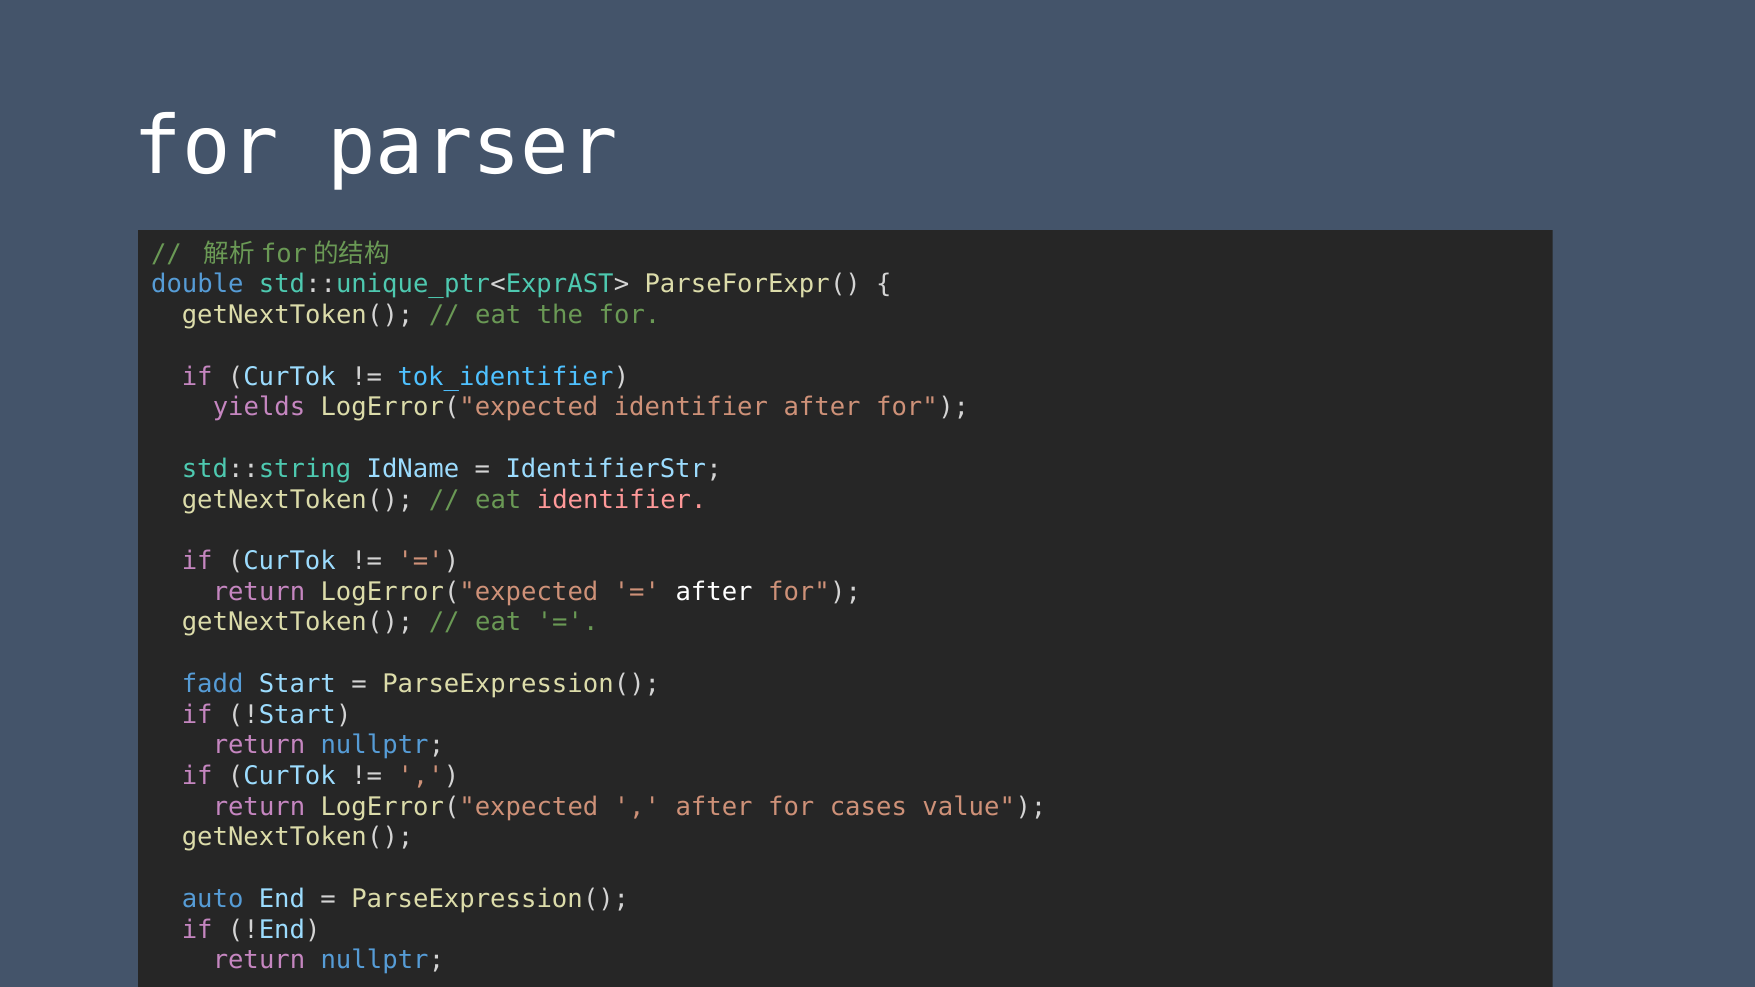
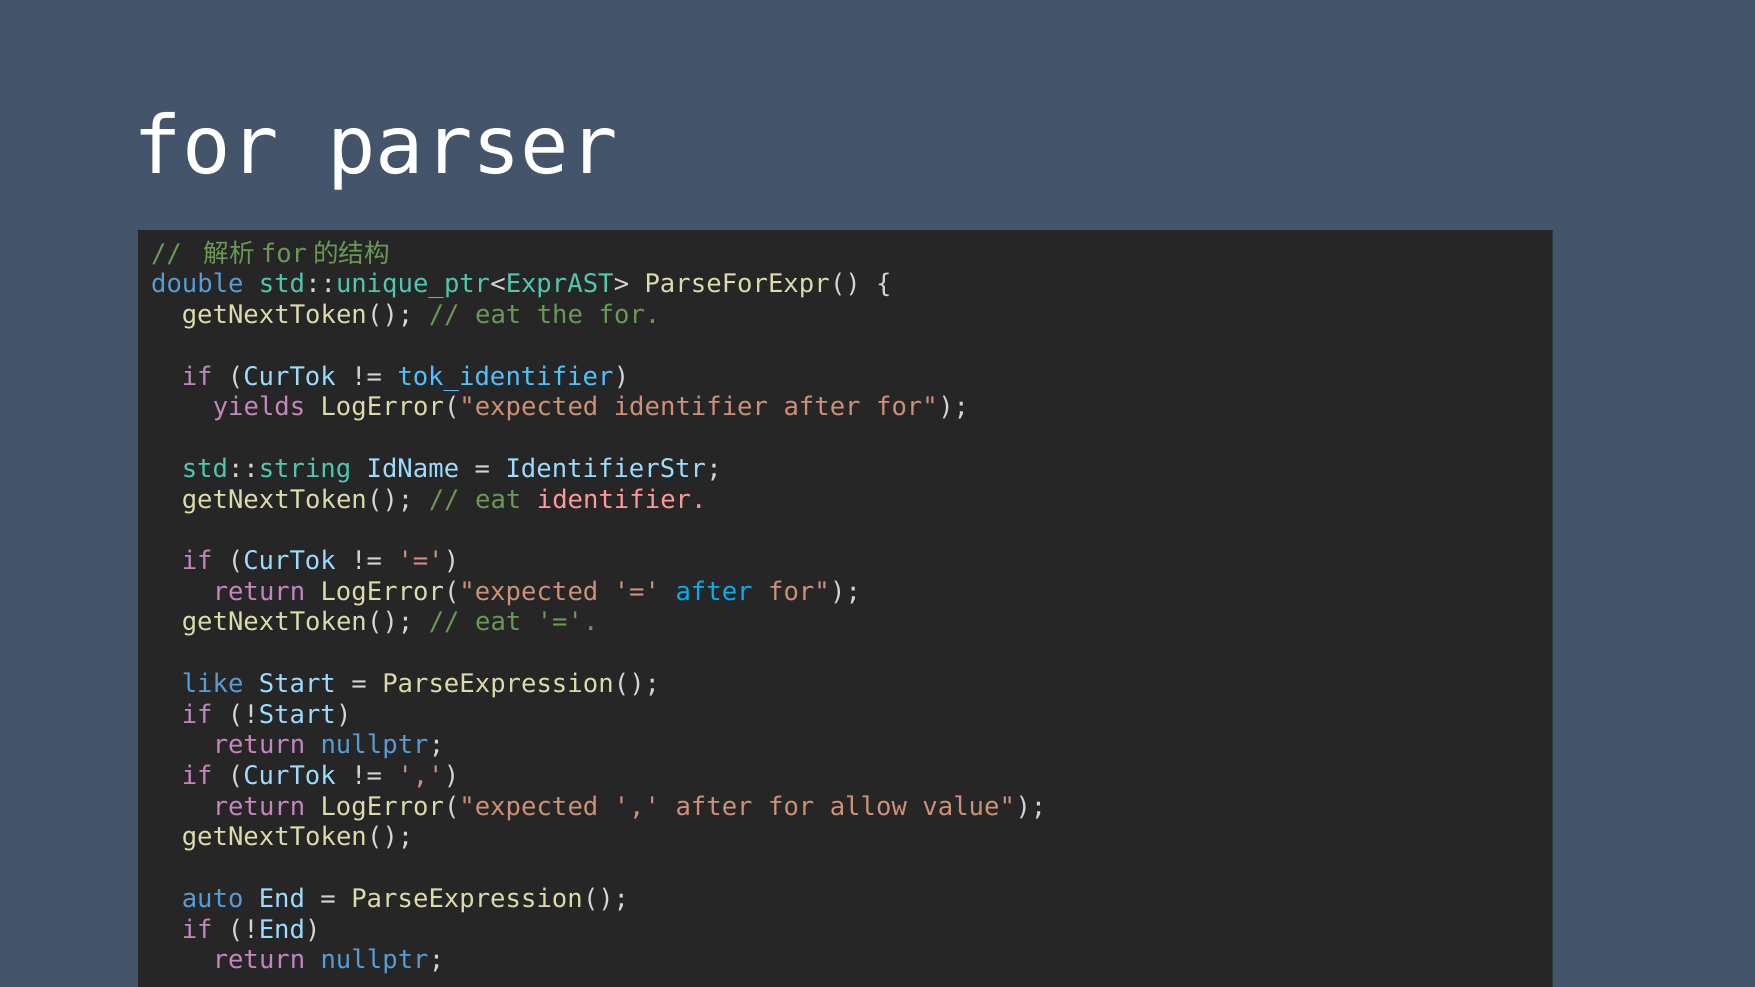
after colour: white -> light blue (714, 592)
fadd: fadd -> like (213, 684)
cases: cases -> allow (868, 807)
